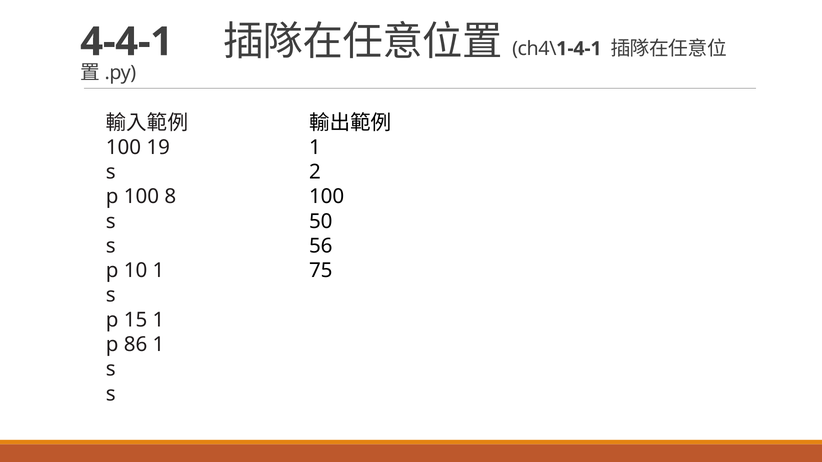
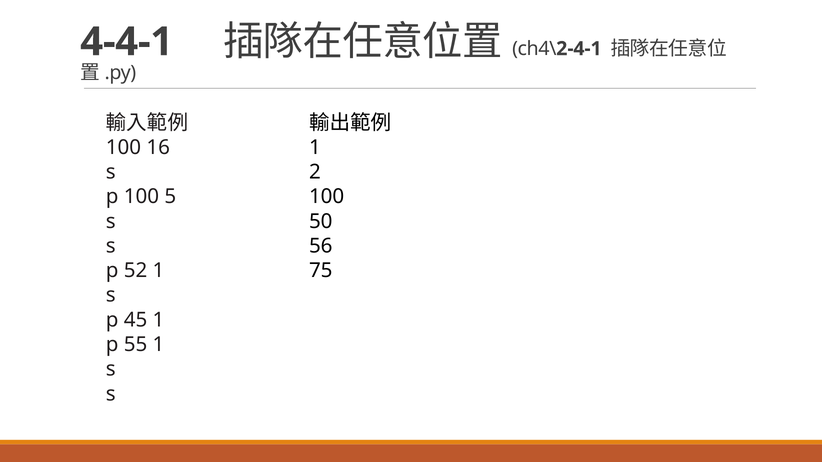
1-4-1: 1-4-1 -> 2-4-1 (579, 49)
19: 19 -> 16 (158, 147)
8: 8 -> 5 (170, 197)
10: 10 -> 52 (136, 271)
15: 15 -> 45 (136, 320)
86: 86 -> 55 (136, 345)
